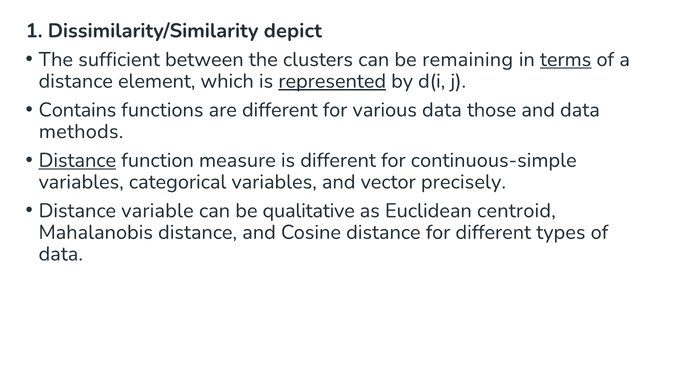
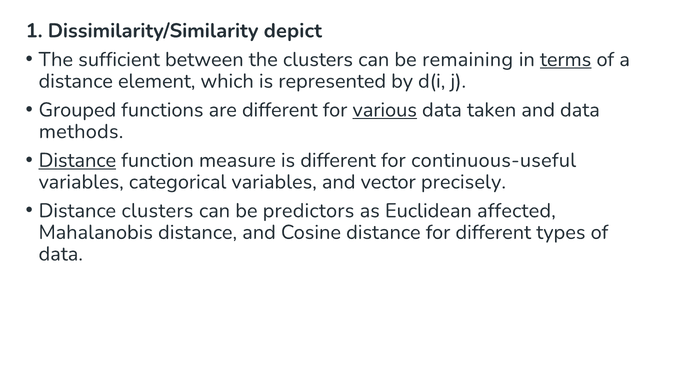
represented underline: present -> none (332, 81)
Contains: Contains -> Grouped (77, 110)
various underline: none -> present (385, 110)
those: those -> taken (492, 110)
continuous-simple: continuous-simple -> continuous-useful (494, 160)
Distance variable: variable -> clusters (157, 211)
qualitative: qualitative -> predictors (309, 211)
centroid: centroid -> affected (516, 211)
